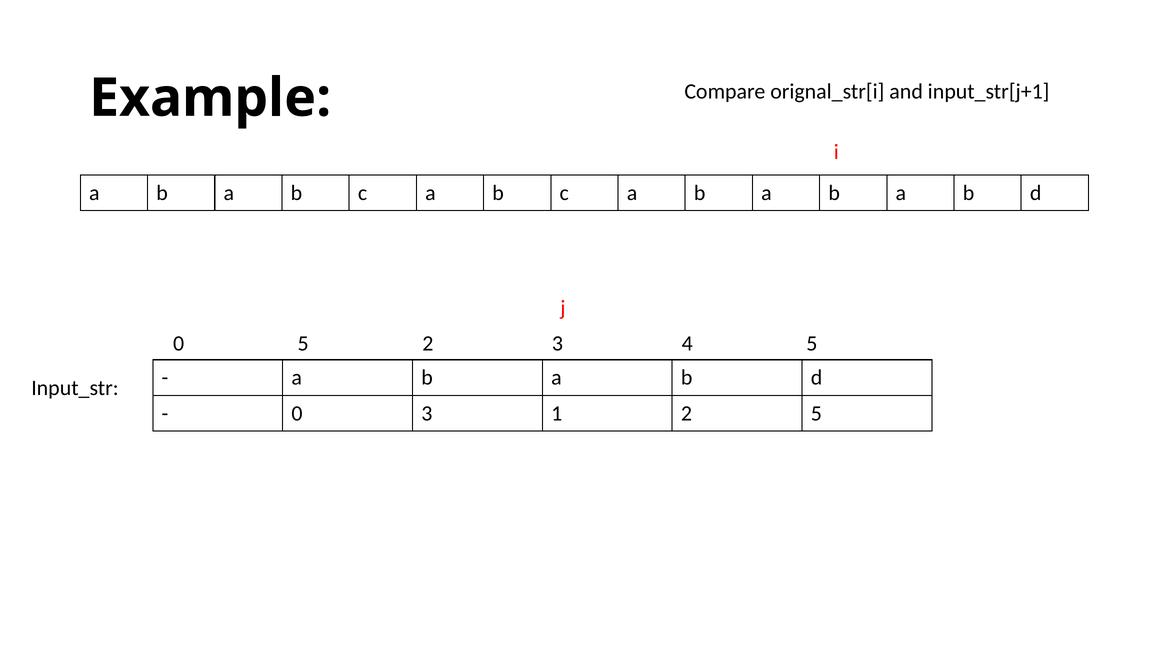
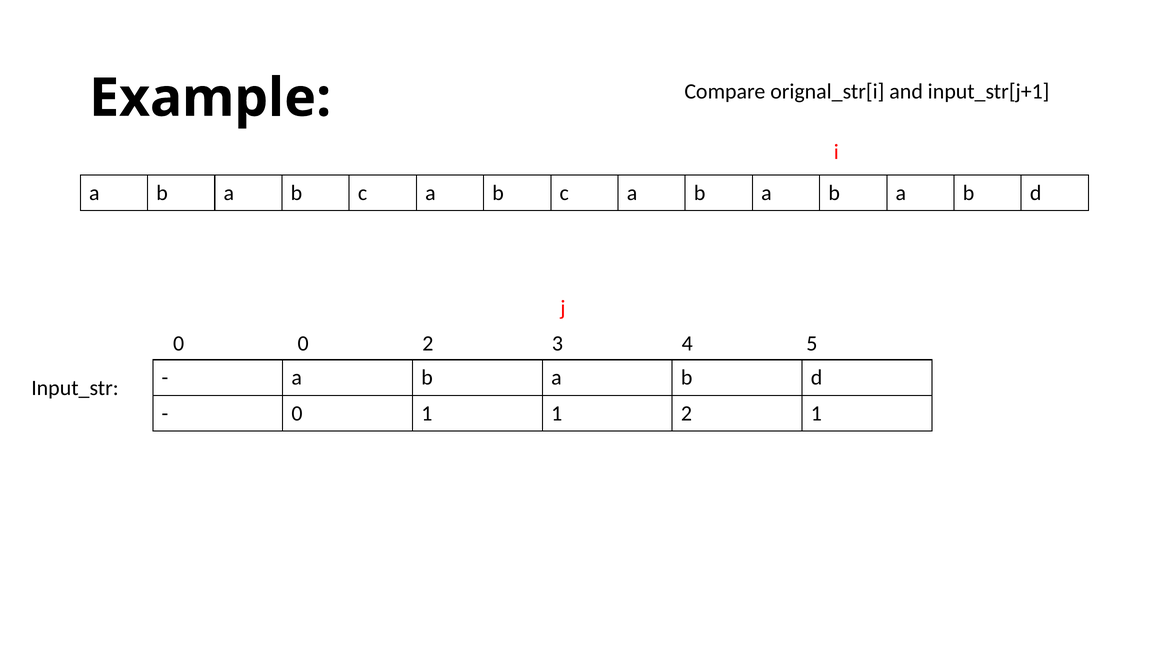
0 5: 5 -> 0 (303, 344)
0 3: 3 -> 1 (427, 414)
2 5: 5 -> 1 (816, 414)
